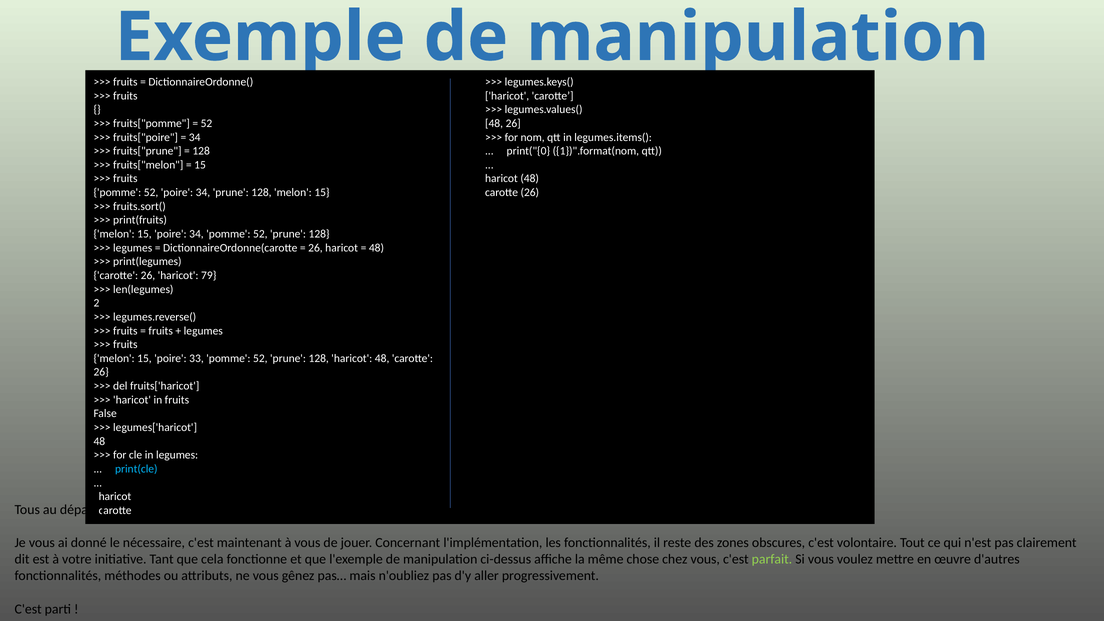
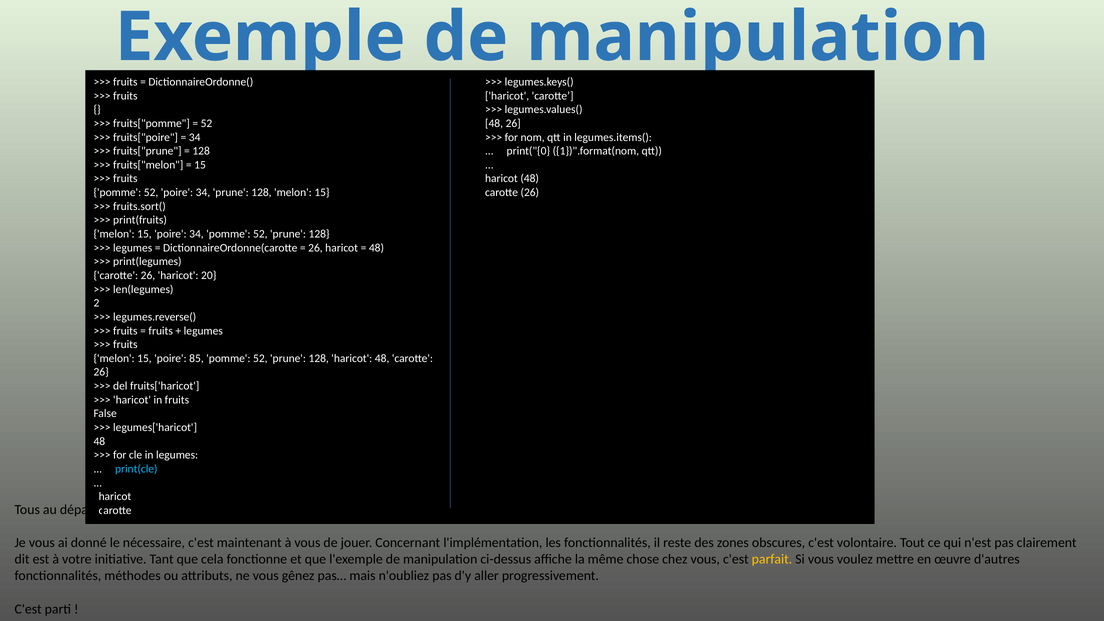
79: 79 -> 20 (209, 275)
33: 33 -> 85 (196, 358)
parfait colour: light green -> yellow (772, 559)
